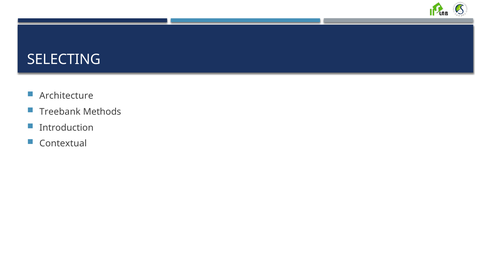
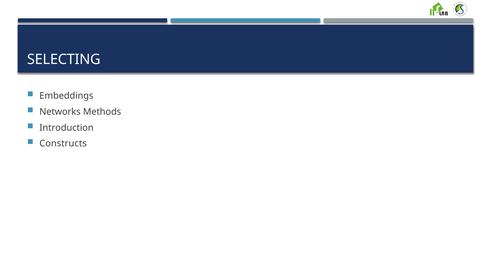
Architecture: Architecture -> Embeddings (66, 96)
Treebank: Treebank -> Networks (60, 112)
Contextual: Contextual -> Constructs (63, 144)
